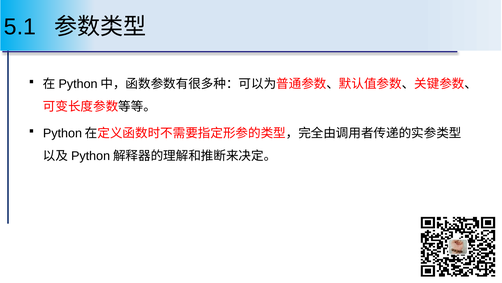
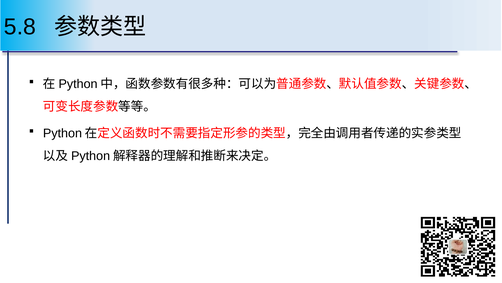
5.1: 5.1 -> 5.8 (20, 27)
